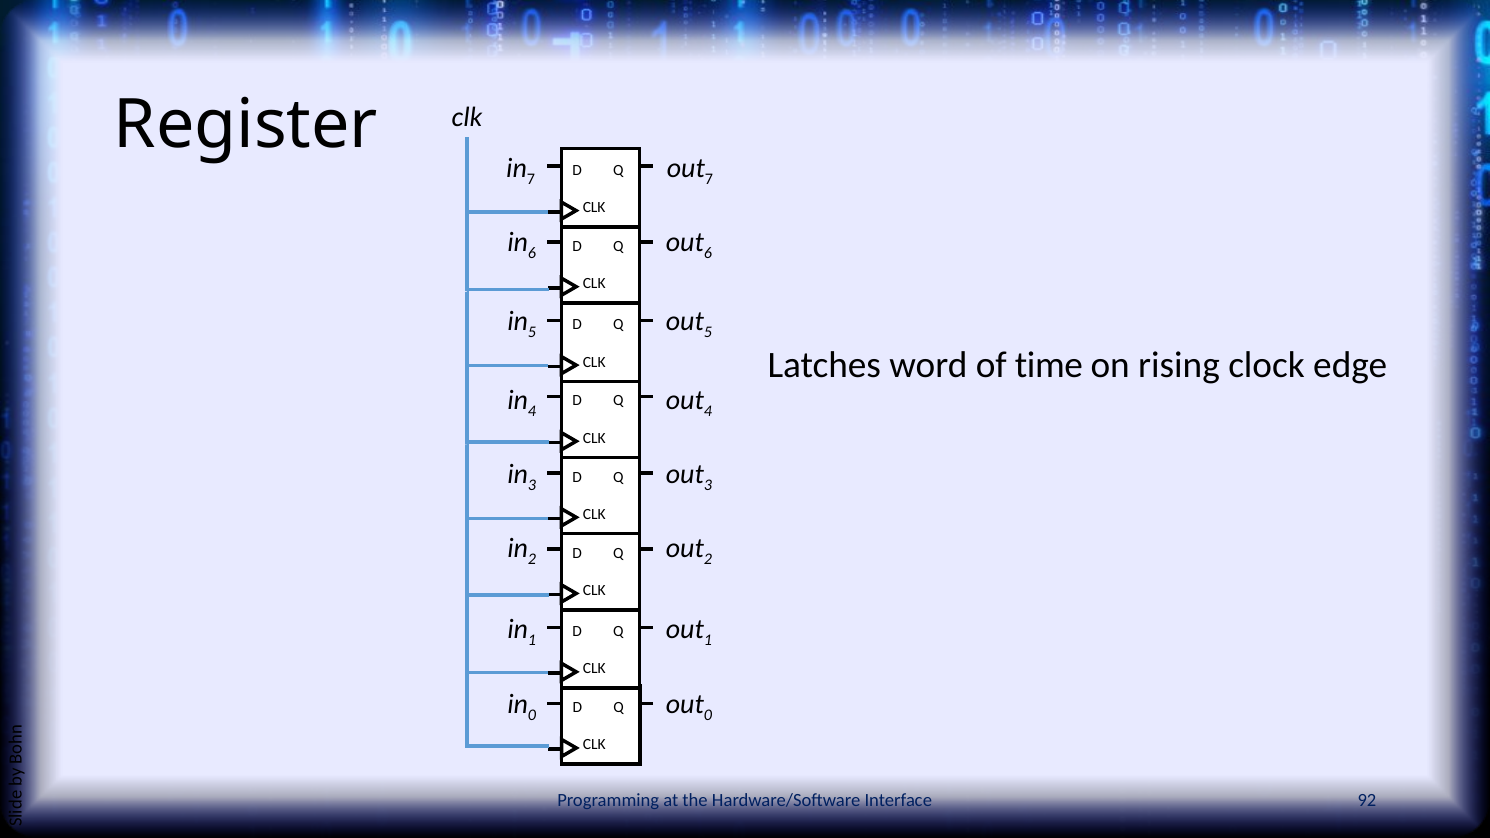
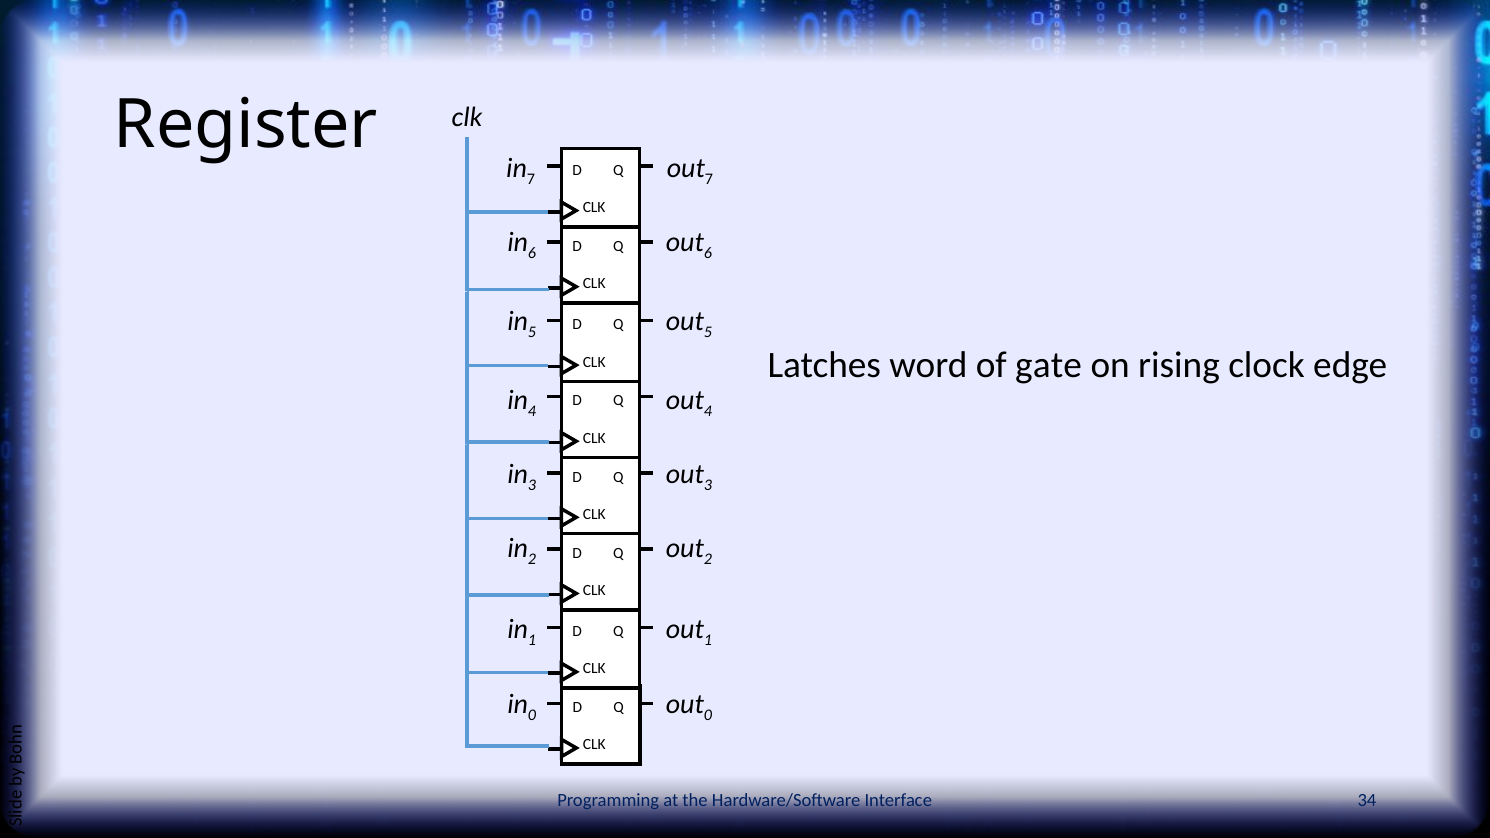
time: time -> gate (1049, 365)
92: 92 -> 34 (1367, 800)
